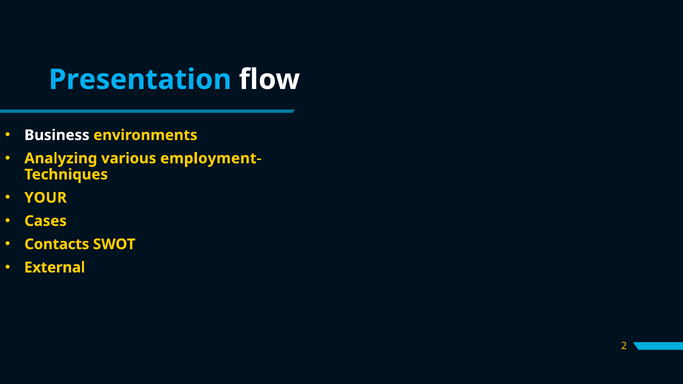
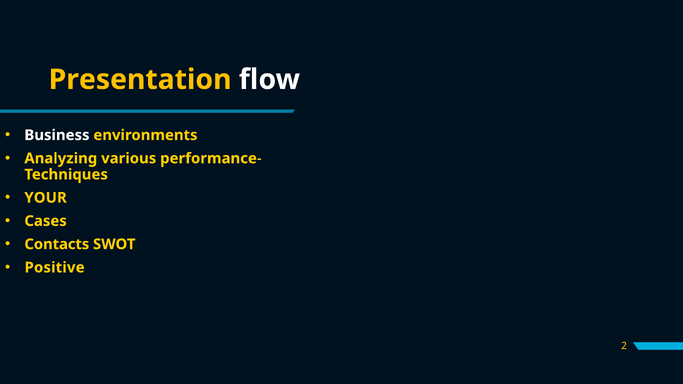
Presentation colour: light blue -> yellow (140, 80)
employment-: employment- -> performance- (211, 158)
External: External -> Positive (55, 268)
